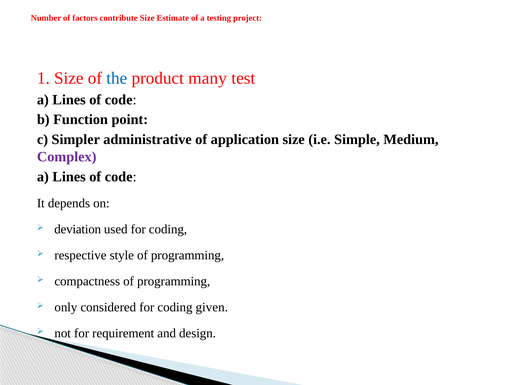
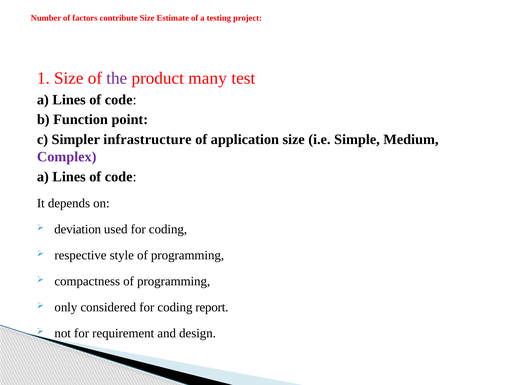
the colour: blue -> purple (117, 78)
administrative: administrative -> infrastructure (147, 140)
given: given -> report (212, 308)
